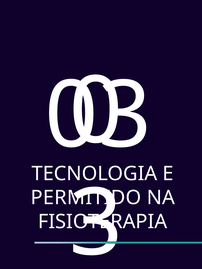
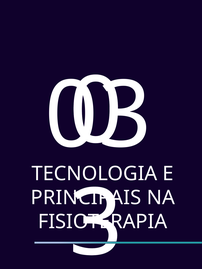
PERMITIDO: PERMITIDO -> PRINCIPAIS (86, 198)
